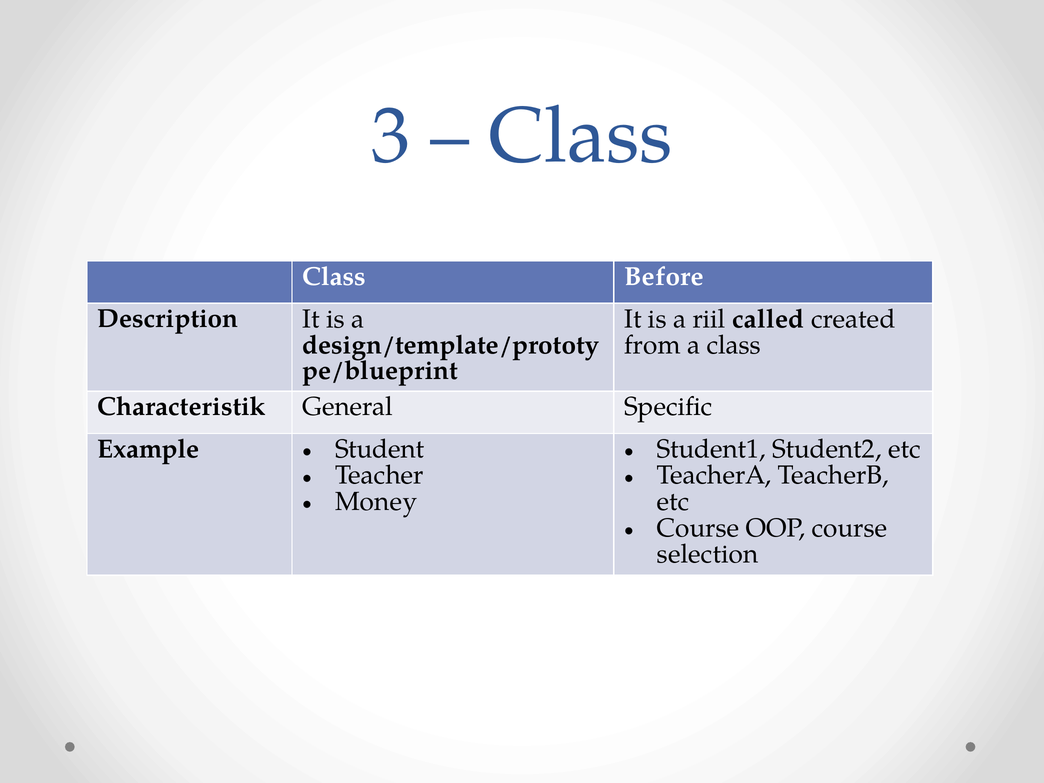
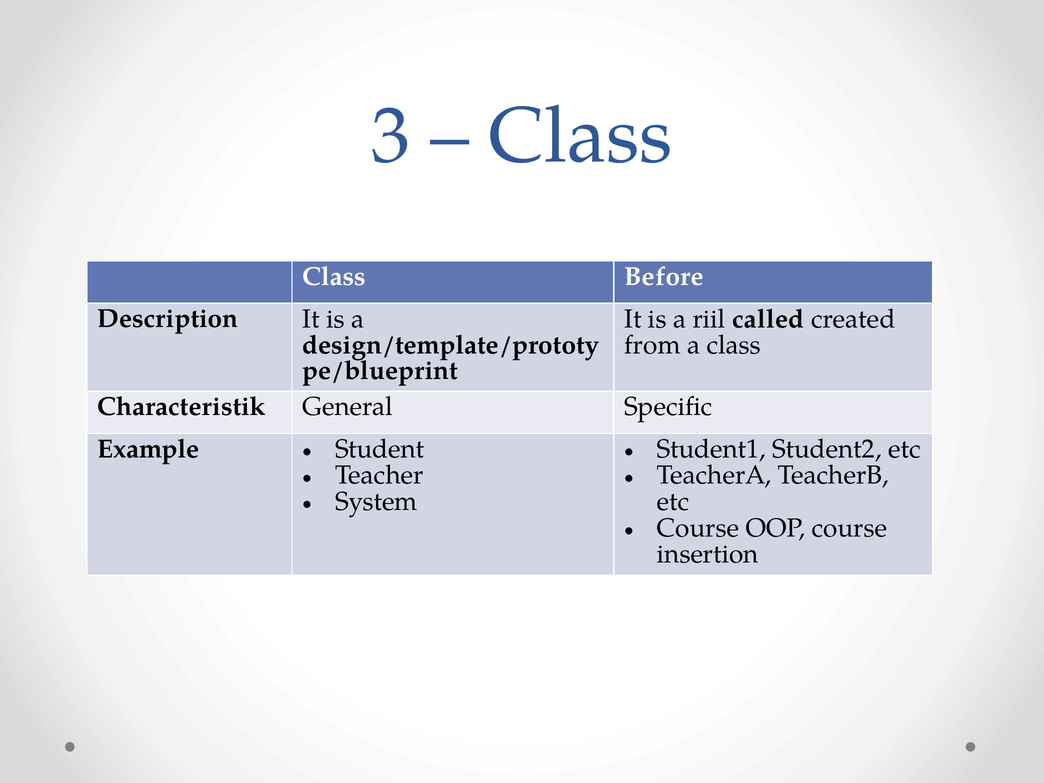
Money: Money -> System (376, 502)
selection: selection -> insertion (708, 554)
